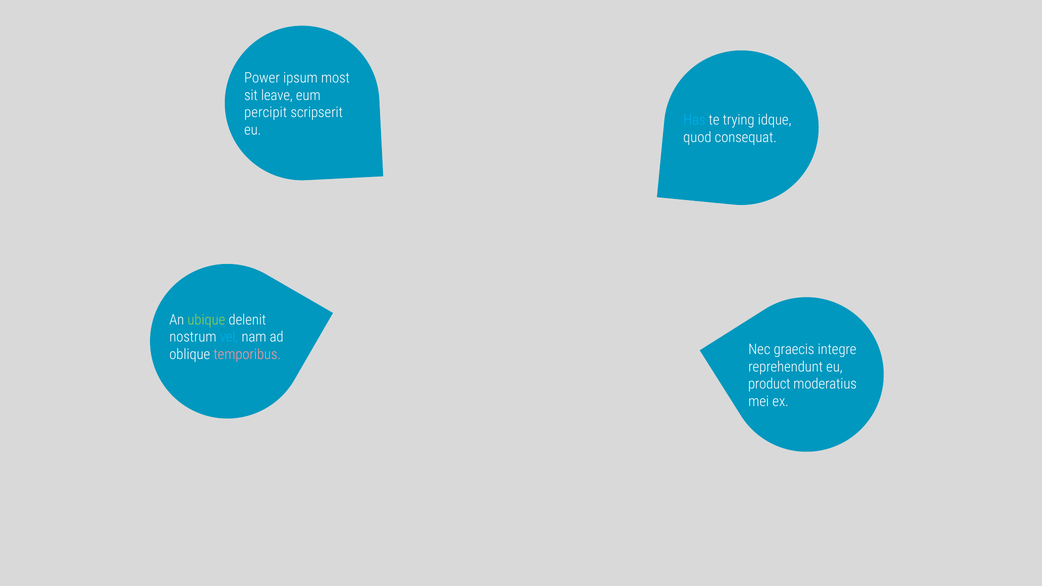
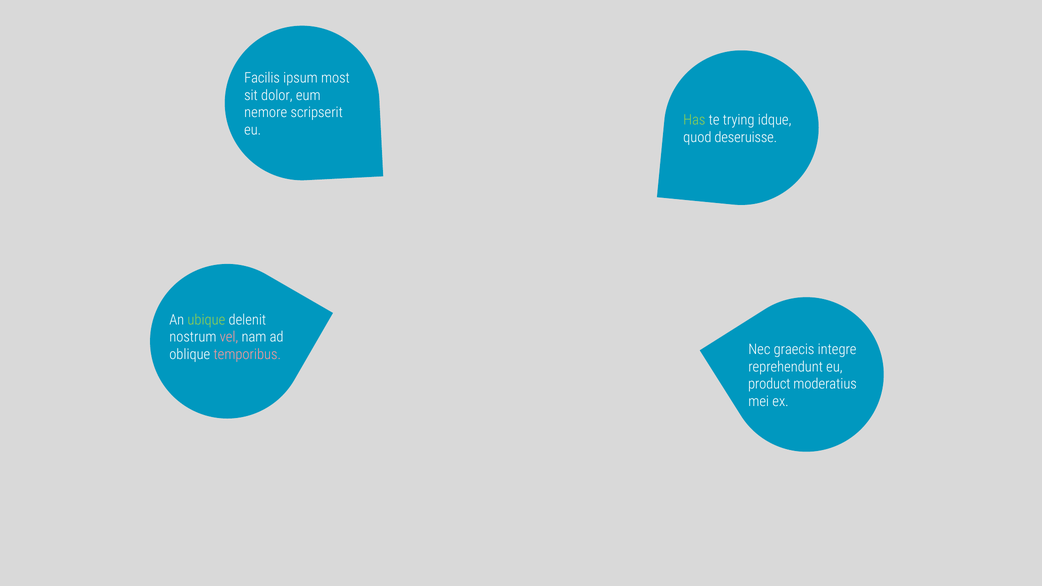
Power: Power -> Facilis (262, 78)
leave: leave -> dolor (277, 95)
percipit: percipit -> nemore (266, 113)
Has colour: light blue -> light green (694, 120)
consequat: consequat -> deseruisse (746, 137)
vel colour: light blue -> pink (229, 337)
